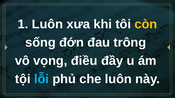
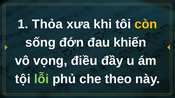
1 Luôn: Luôn -> Thỏa (47, 24)
trông: trông -> khiến (130, 43)
lỗi colour: light blue -> light green (42, 79)
che luôn: luôn -> theo (118, 79)
